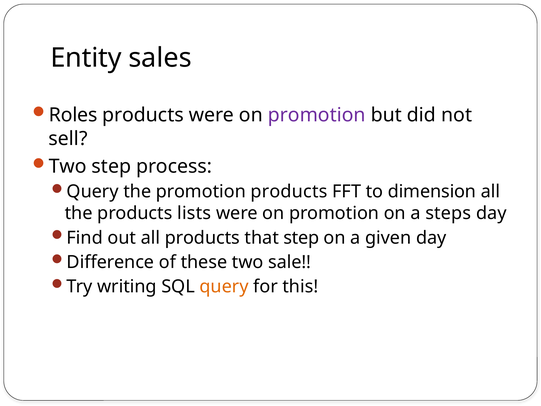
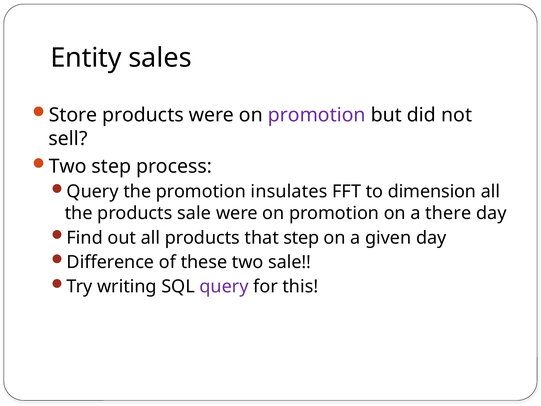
Roles: Roles -> Store (73, 115)
promotion products: products -> insulates (289, 192)
products lists: lists -> sale (194, 213)
steps: steps -> there (448, 213)
query colour: orange -> purple (224, 287)
